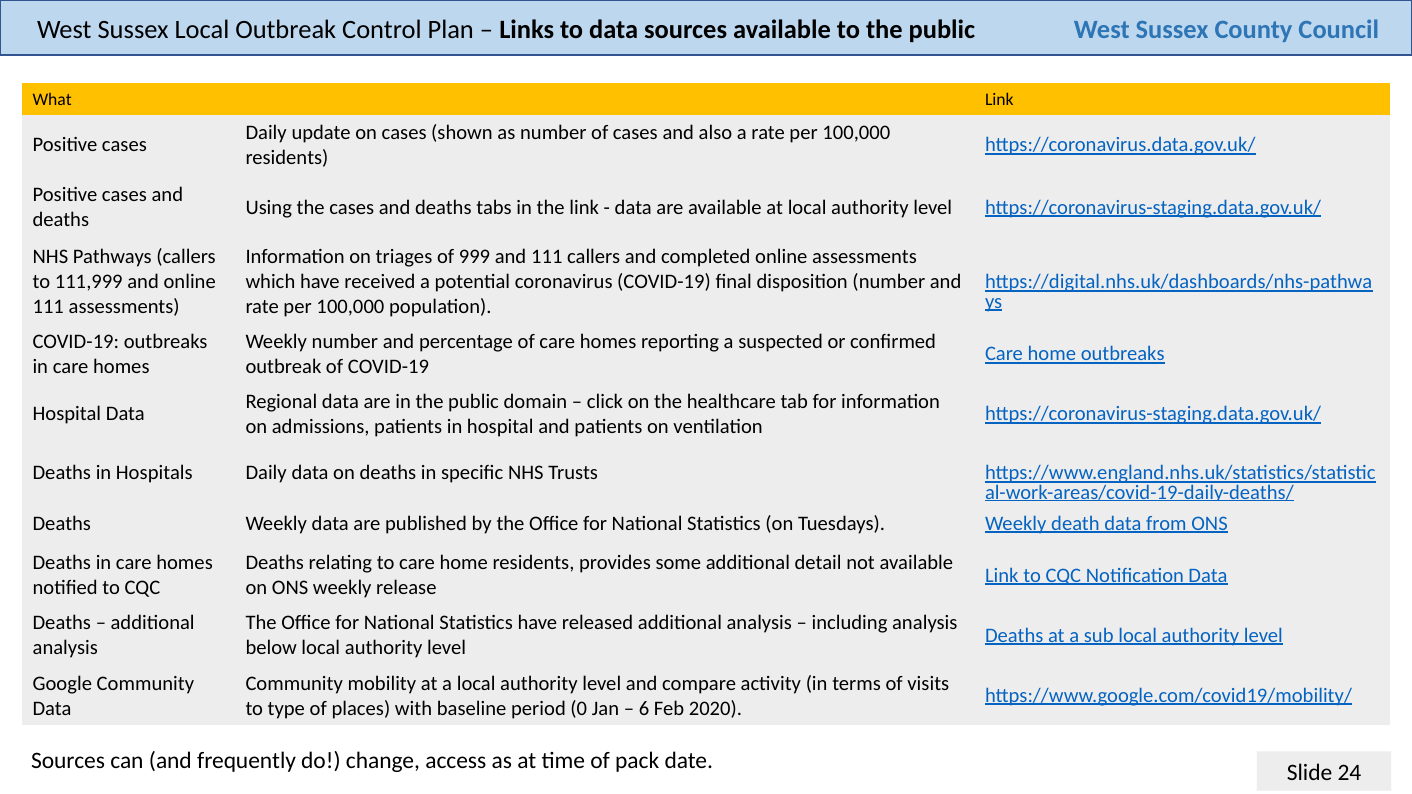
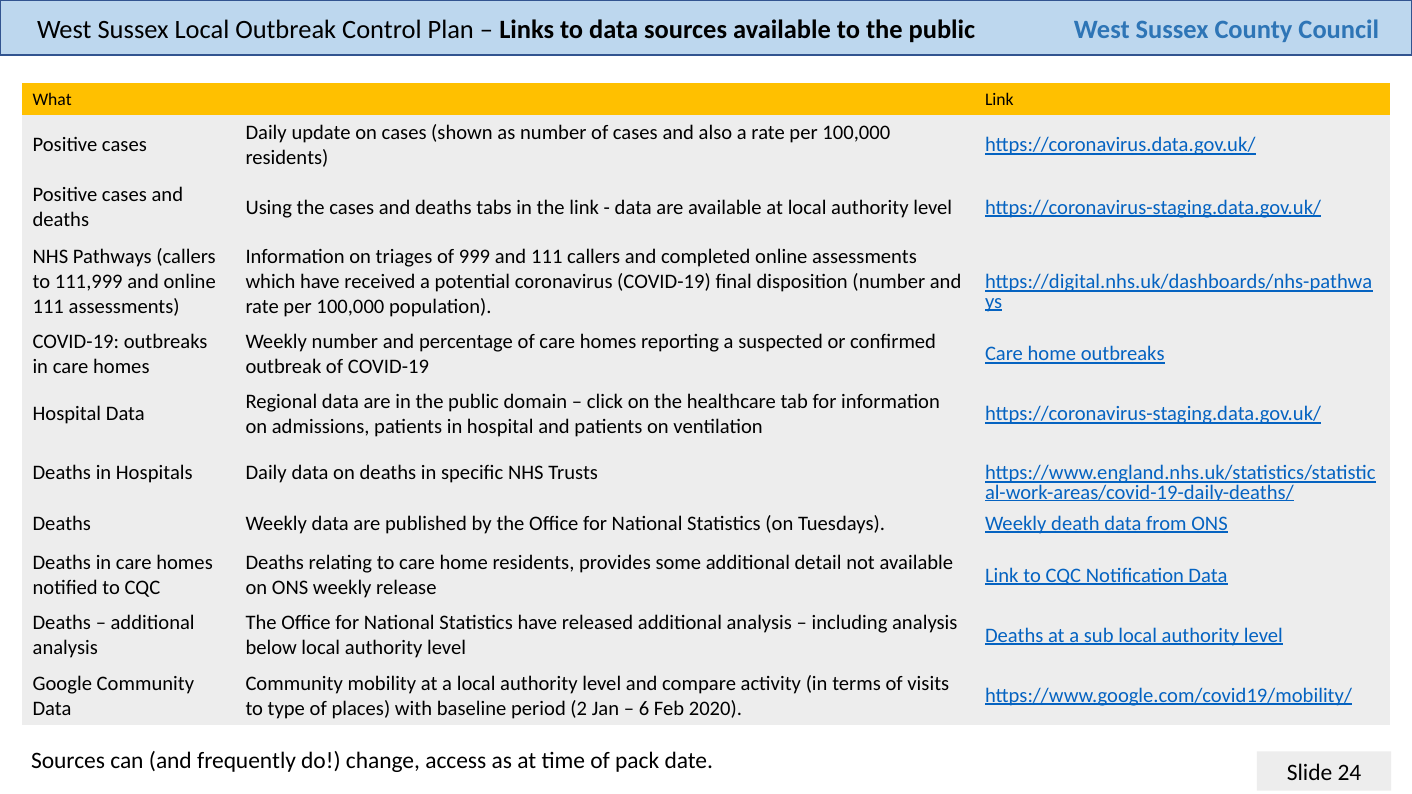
0: 0 -> 2 (579, 708)
